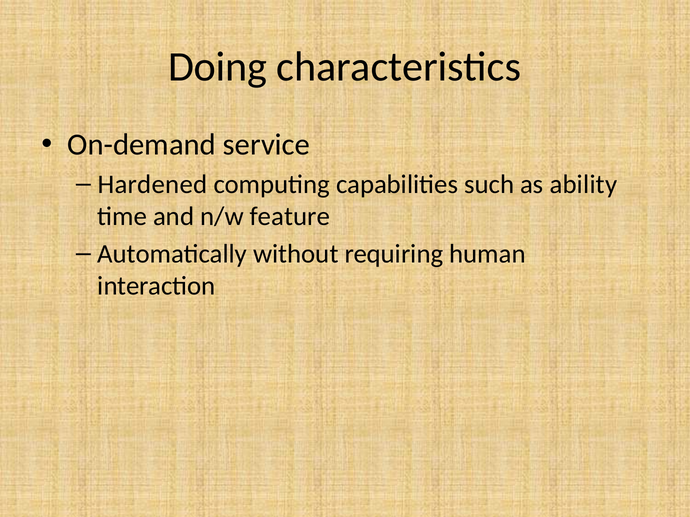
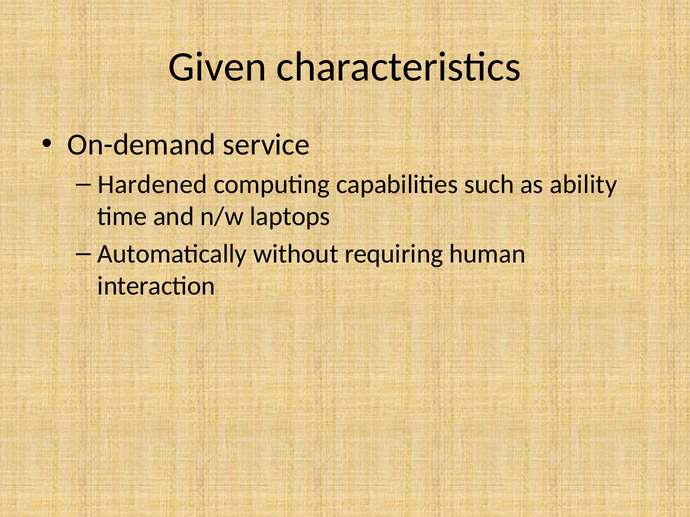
Doing: Doing -> Given (218, 67)
feature: feature -> laptops (290, 217)
